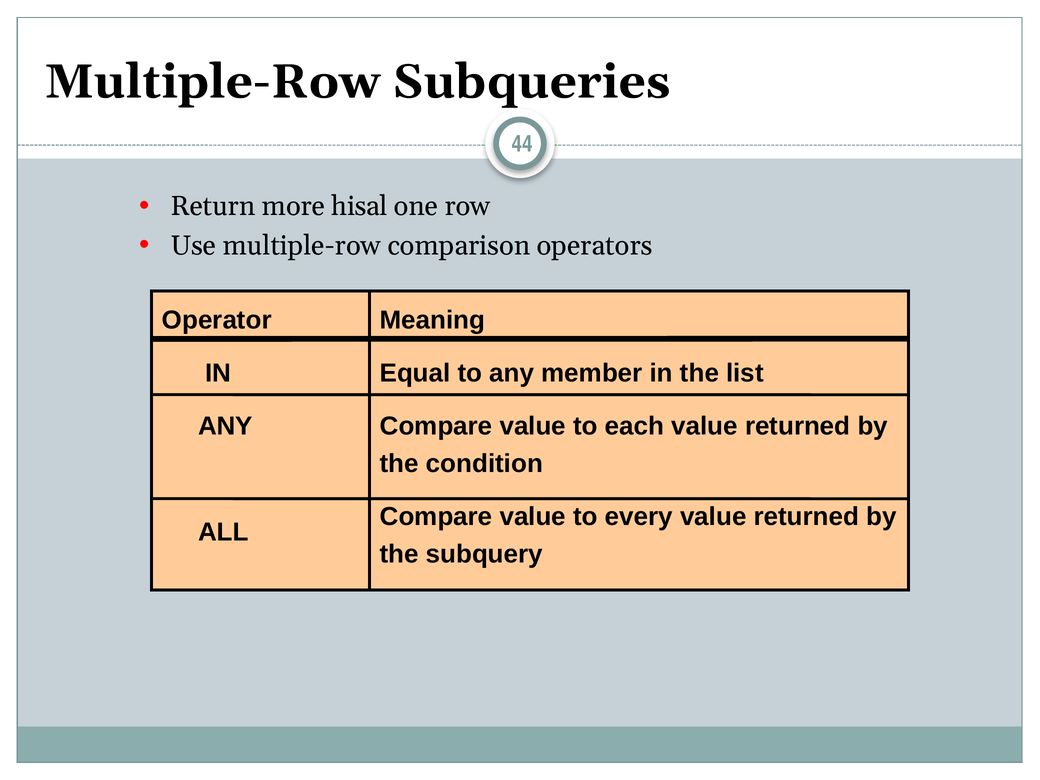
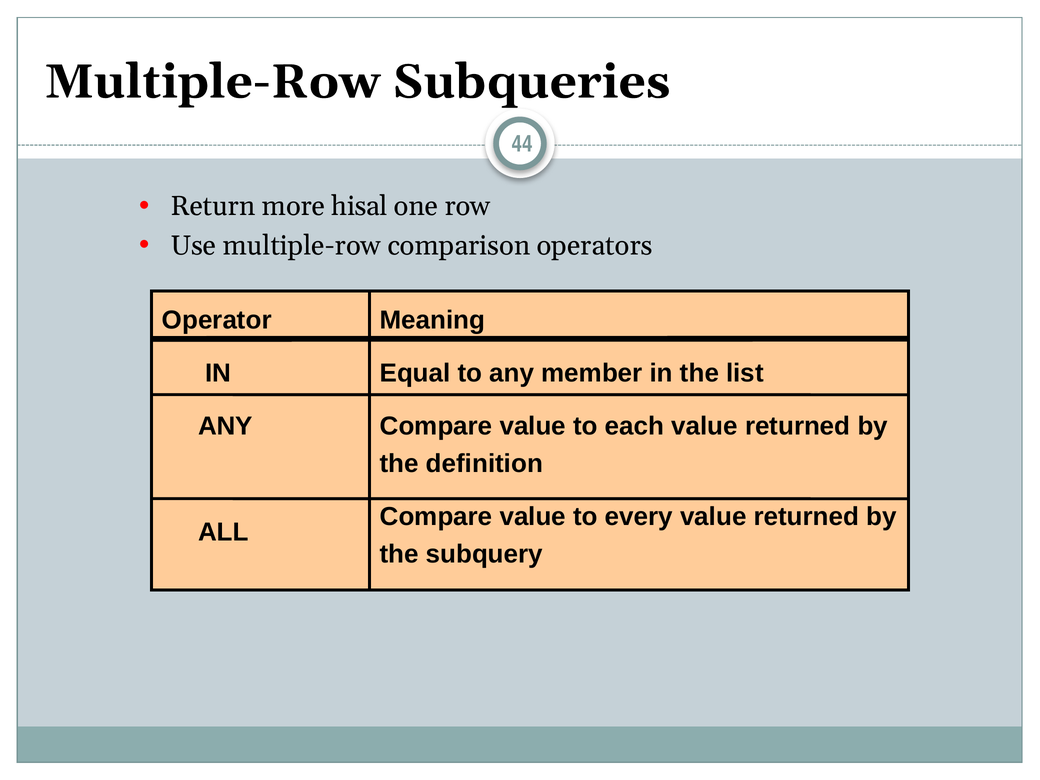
condition: condition -> definition (484, 464)
